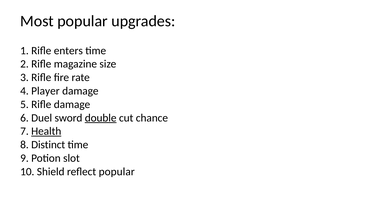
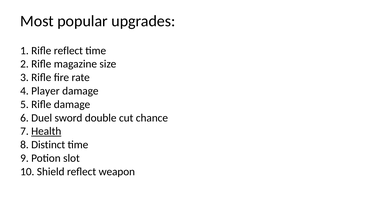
Rifle enters: enters -> reflect (68, 51)
double underline: present -> none (101, 118)
reflect popular: popular -> weapon (117, 172)
